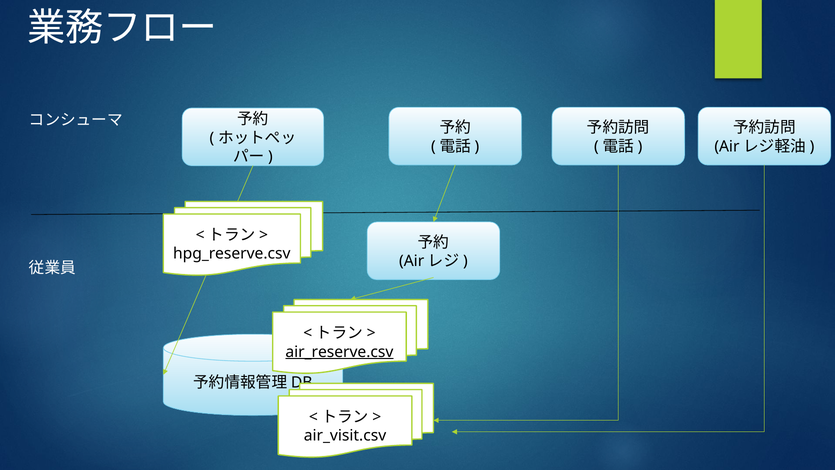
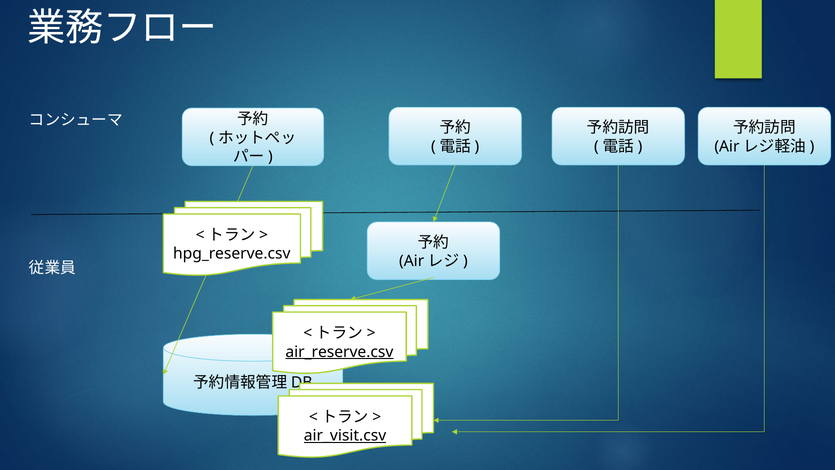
air_visit.csv underline: none -> present (345, 435)
